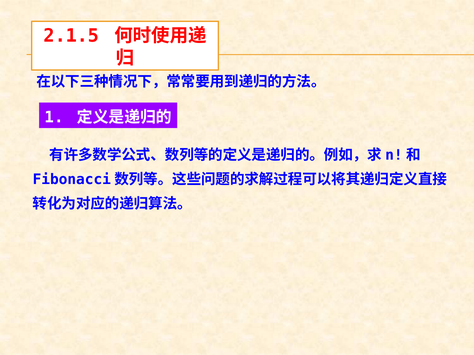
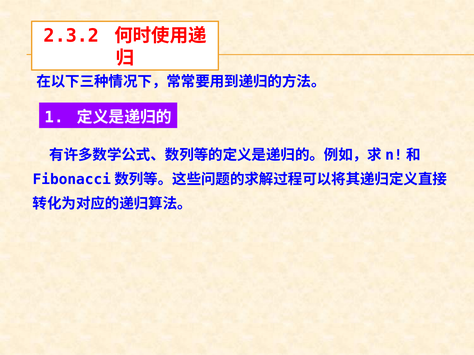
2.1.5: 2.1.5 -> 2.3.2 (71, 36)
